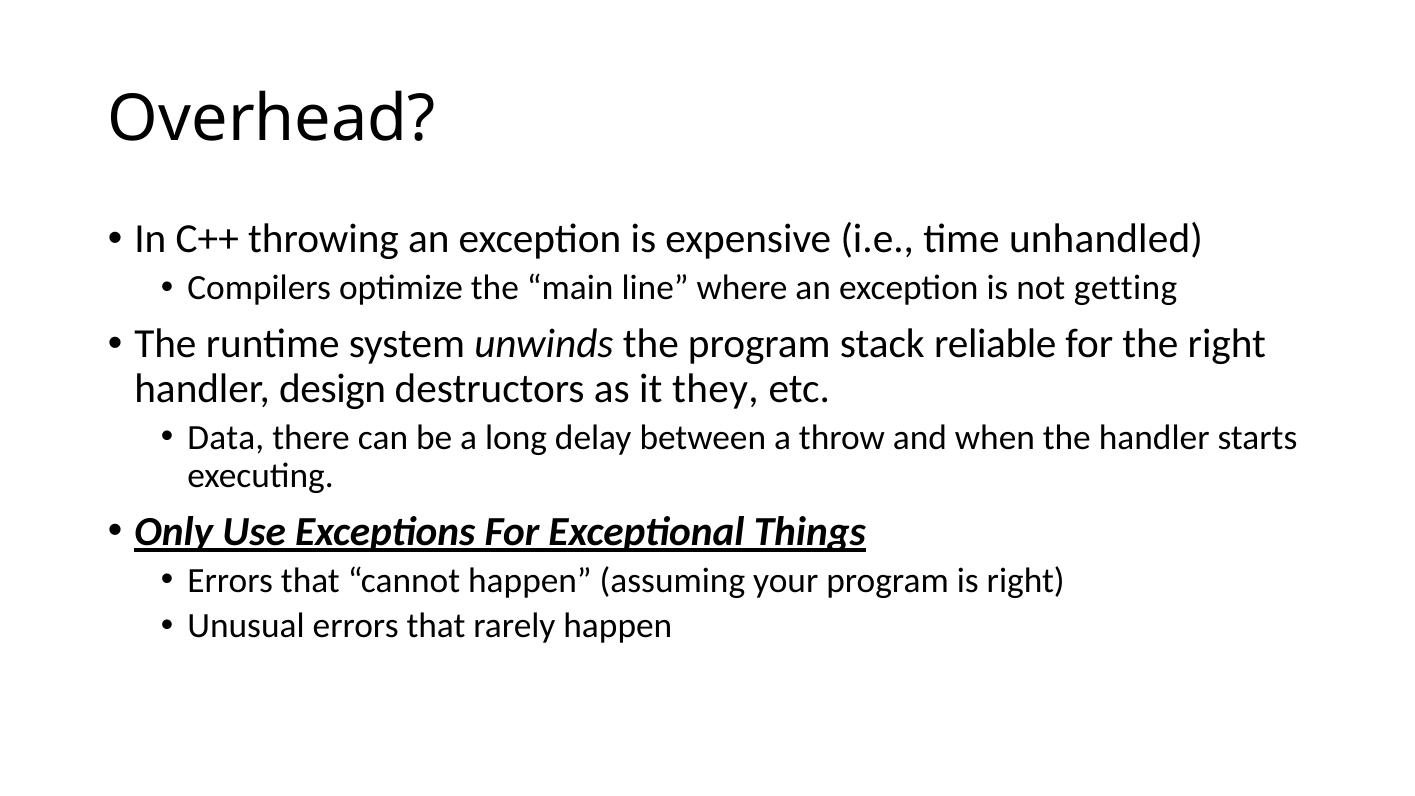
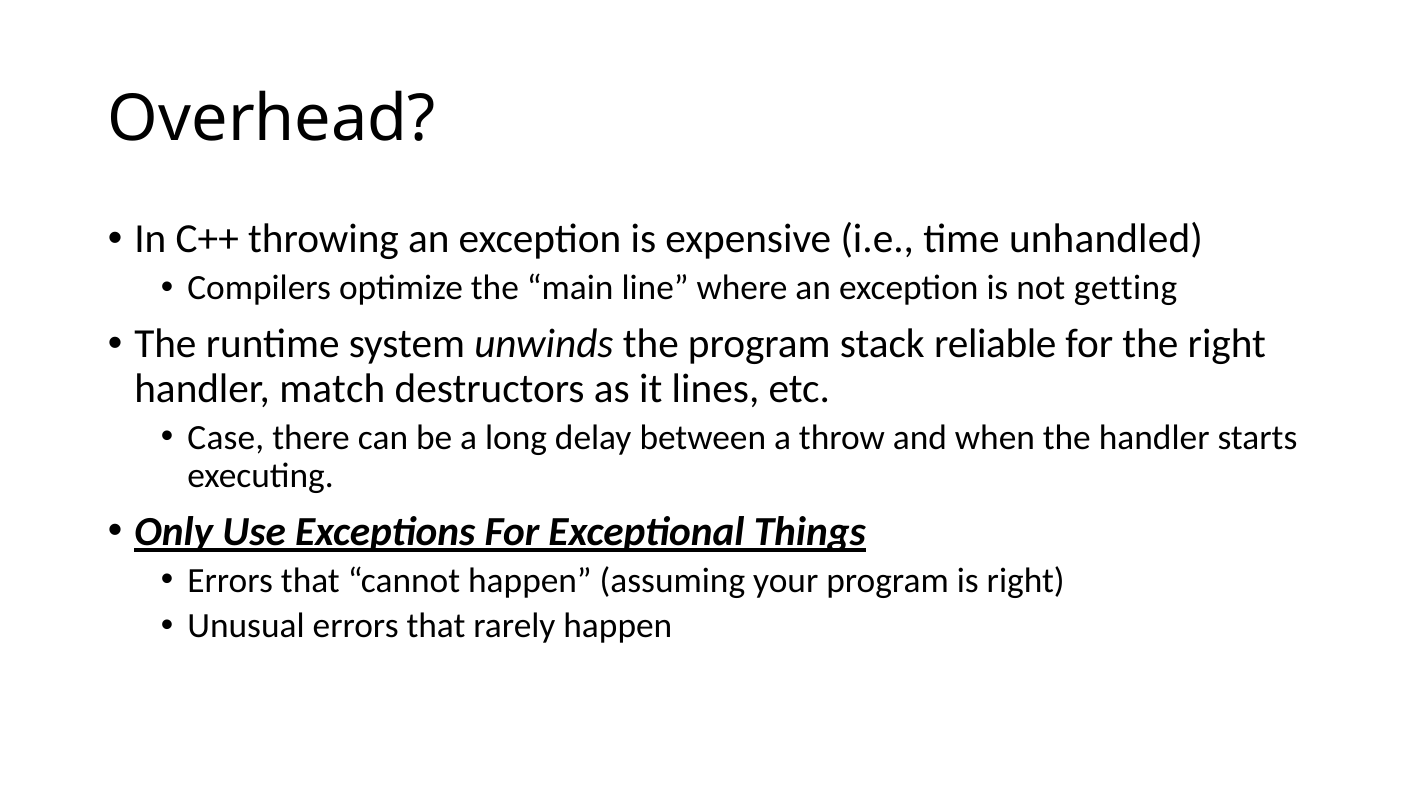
design: design -> match (332, 389)
they: they -> lines (716, 389)
Data: Data -> Case (226, 437)
